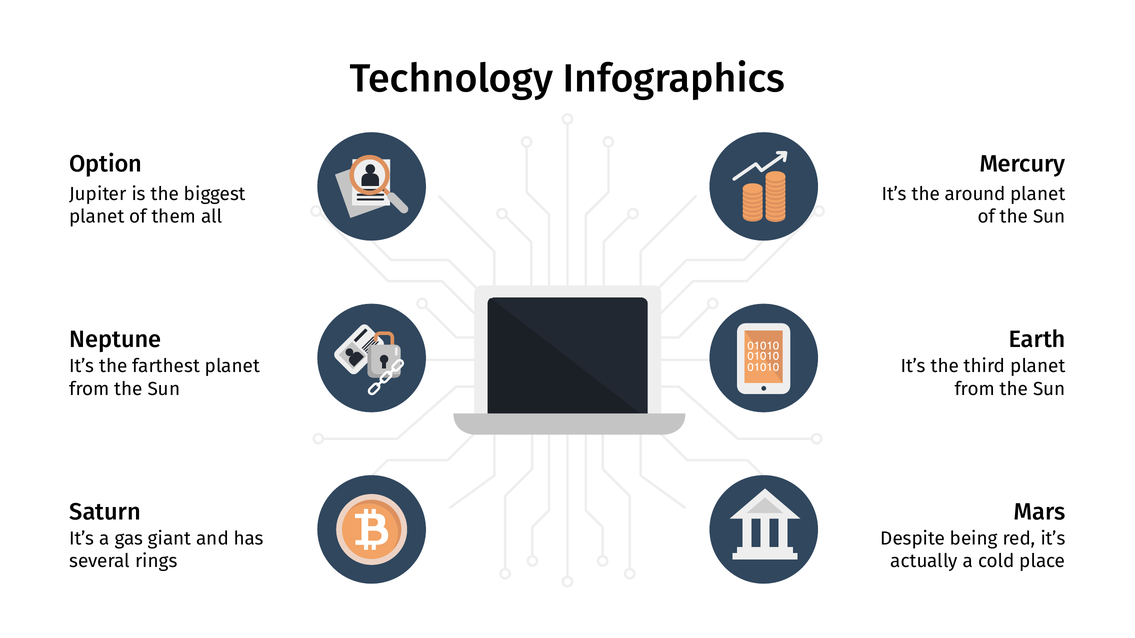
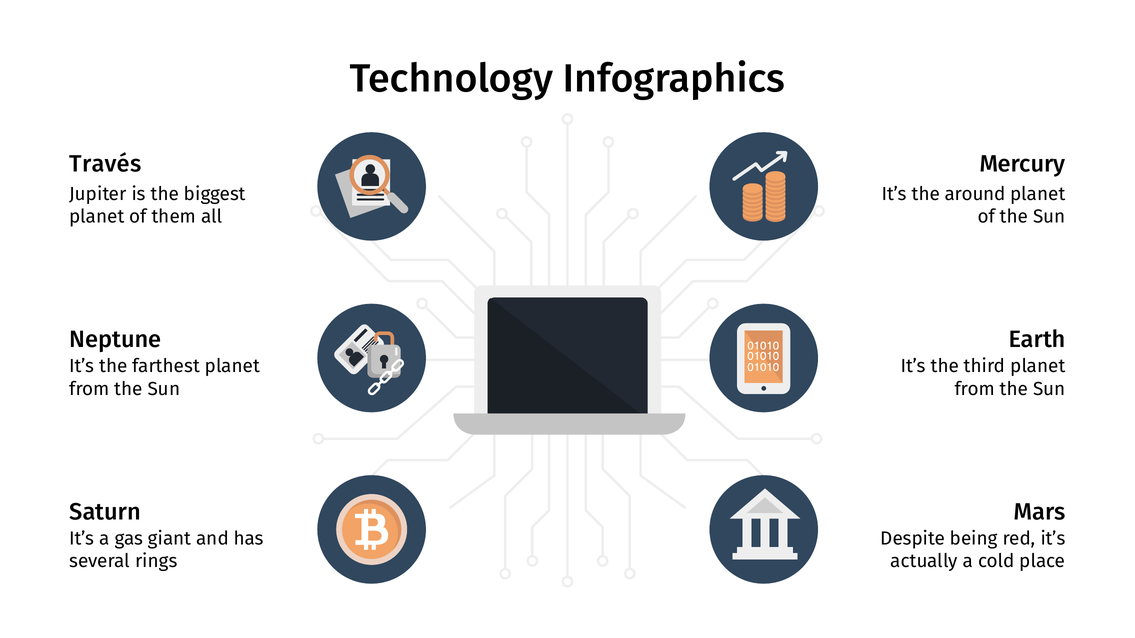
Option: Option -> Través (105, 164)
